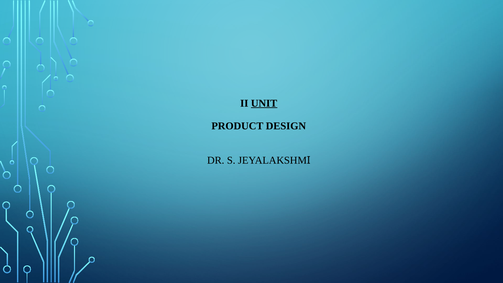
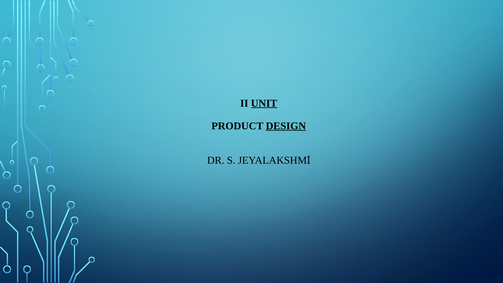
DESIGN underline: none -> present (286, 126)
